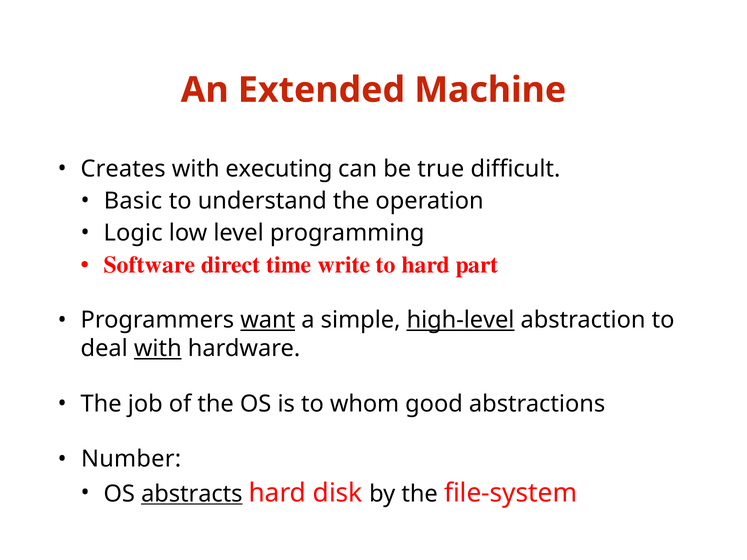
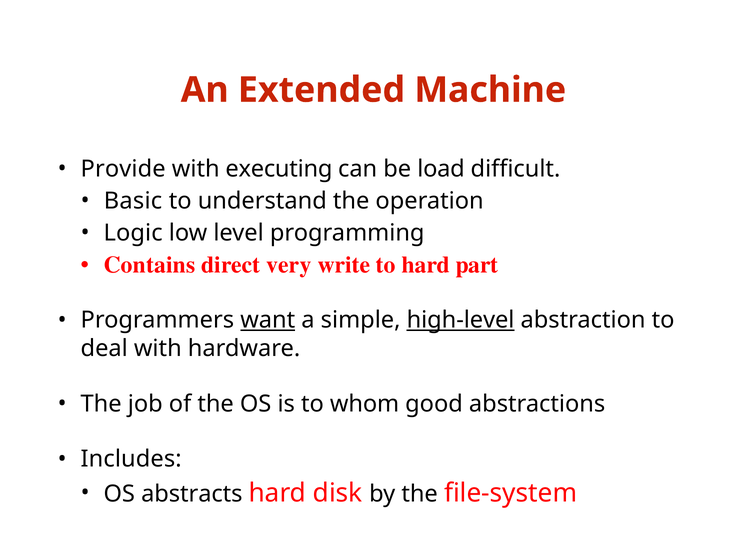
Creates: Creates -> Provide (123, 169)
true: true -> load (441, 169)
Software: Software -> Contains (149, 265)
time: time -> very (289, 265)
with underline: present -> none (158, 349)
Number: Number -> Includes (131, 459)
abstracts underline: present -> none (192, 494)
